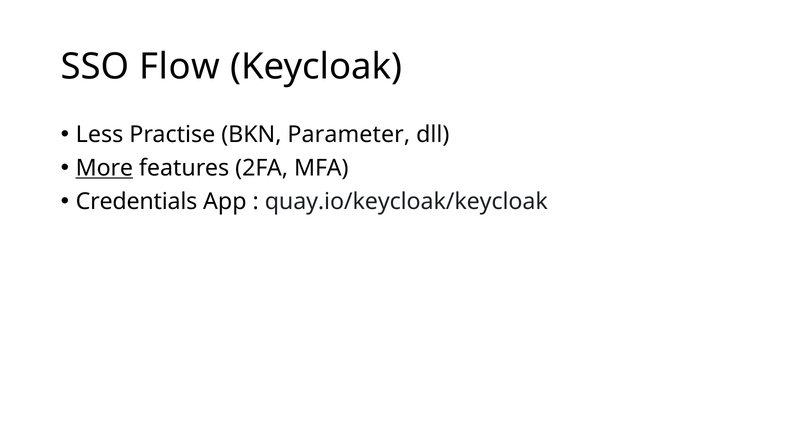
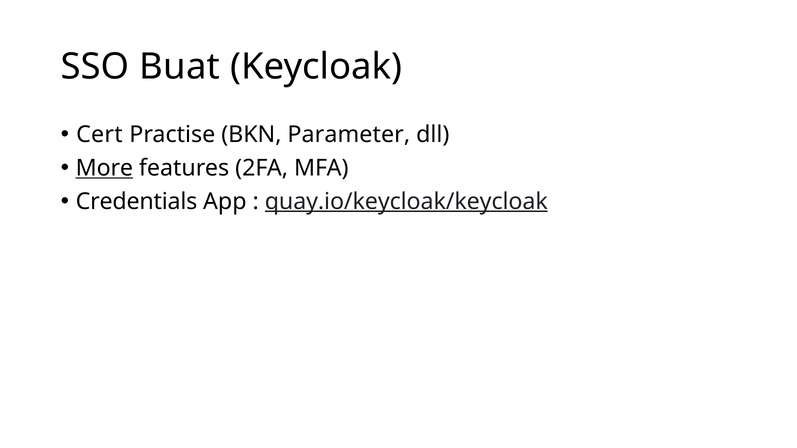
Flow: Flow -> Buat (180, 67)
Less: Less -> Cert (99, 135)
quay.io/keycloak/keycloak underline: none -> present (406, 202)
